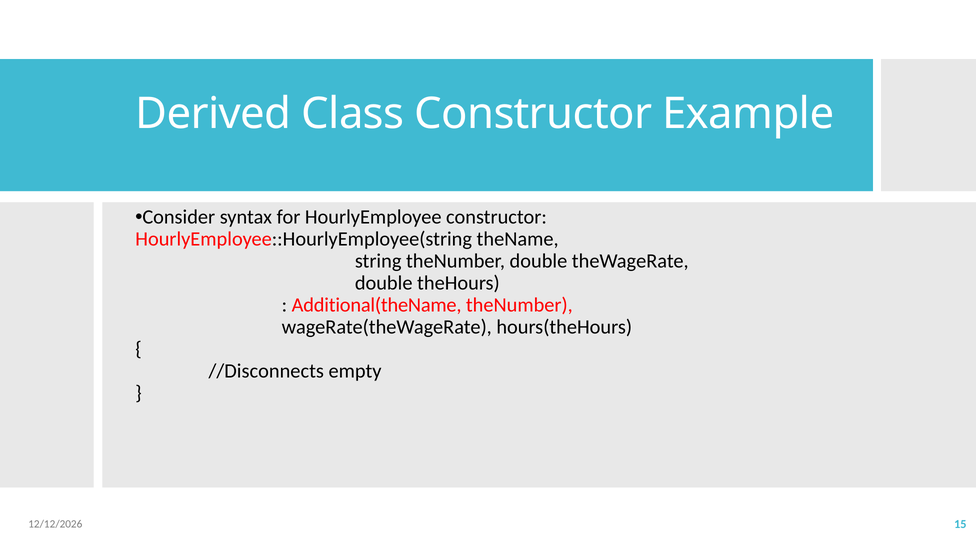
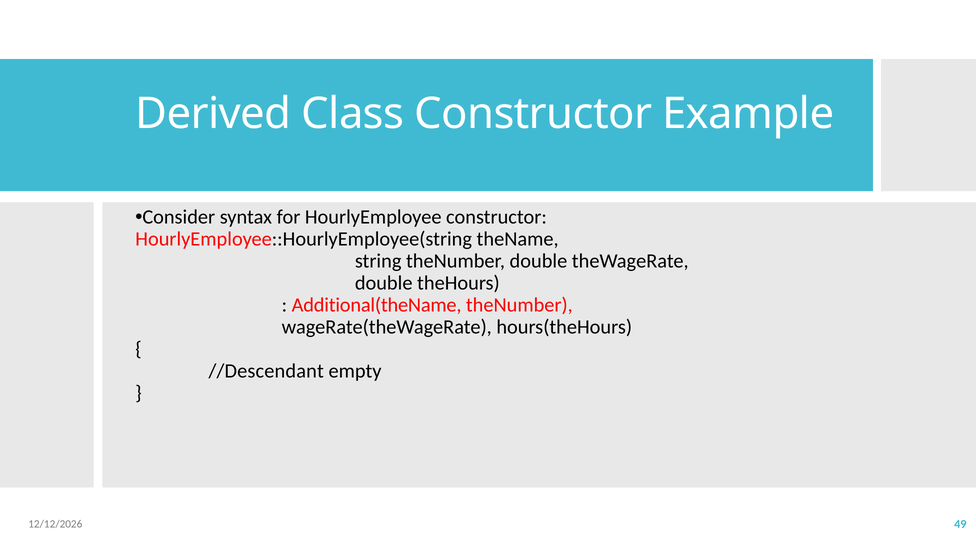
//Disconnects: //Disconnects -> //Descendant (266, 371)
15: 15 -> 49 (960, 524)
